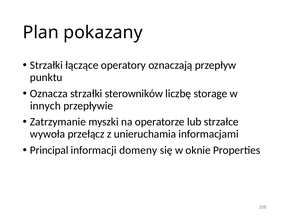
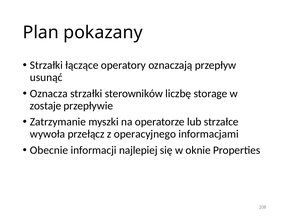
punktu: punktu -> usunąć (46, 77)
innych: innych -> zostaje (46, 106)
unieruchamia: unieruchamia -> operacyjnego (145, 134)
Principal: Principal -> Obecnie (49, 150)
domeny: domeny -> najlepiej (138, 150)
